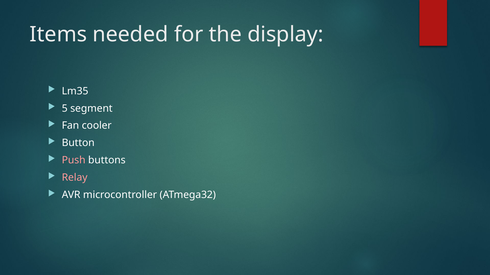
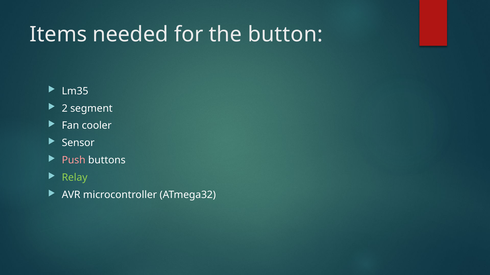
display: display -> button (285, 34)
5: 5 -> 2 (65, 109)
Button: Button -> Sensor (78, 143)
Relay colour: pink -> light green (75, 178)
